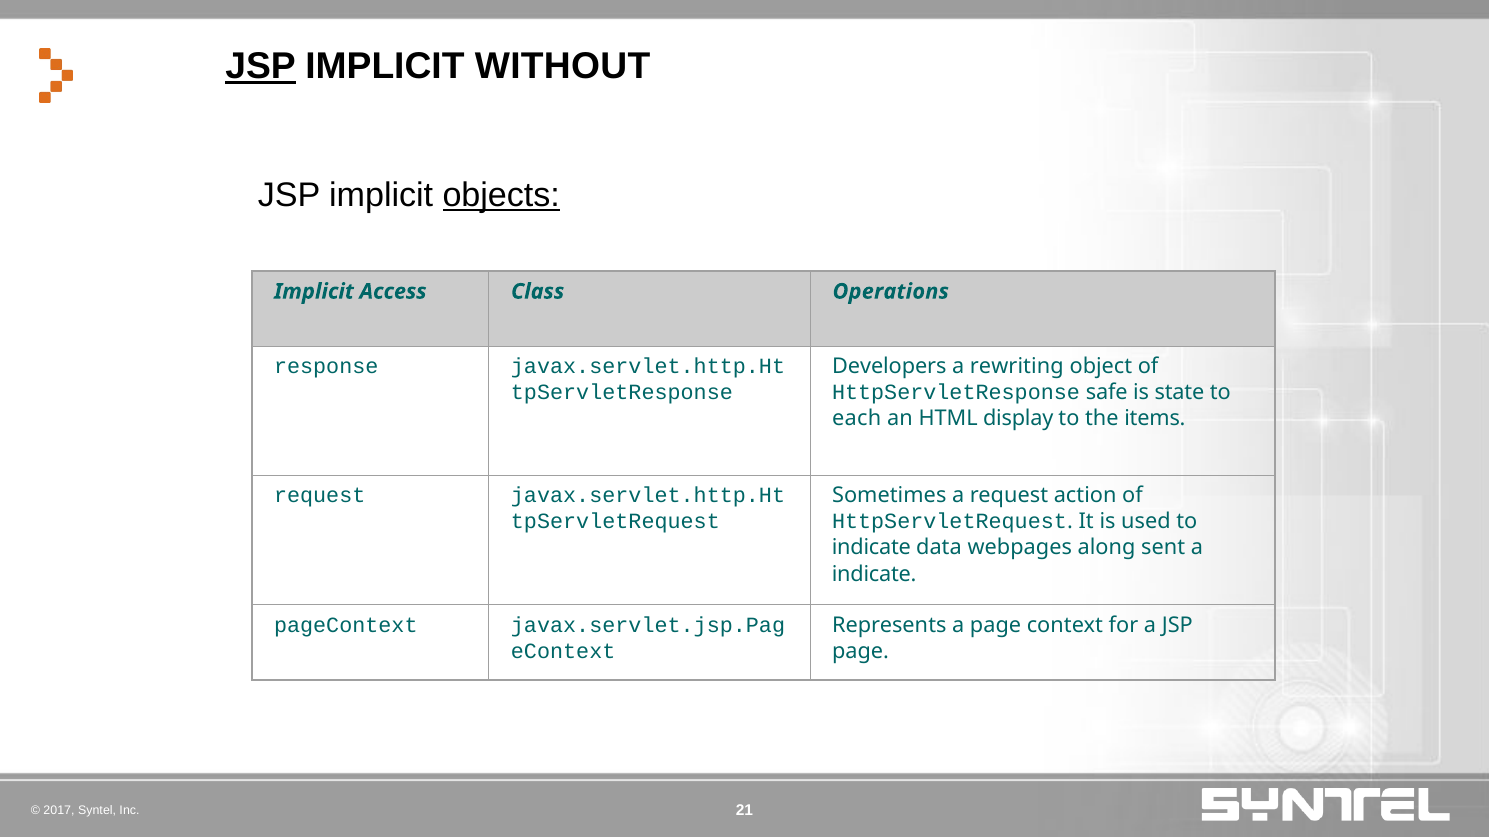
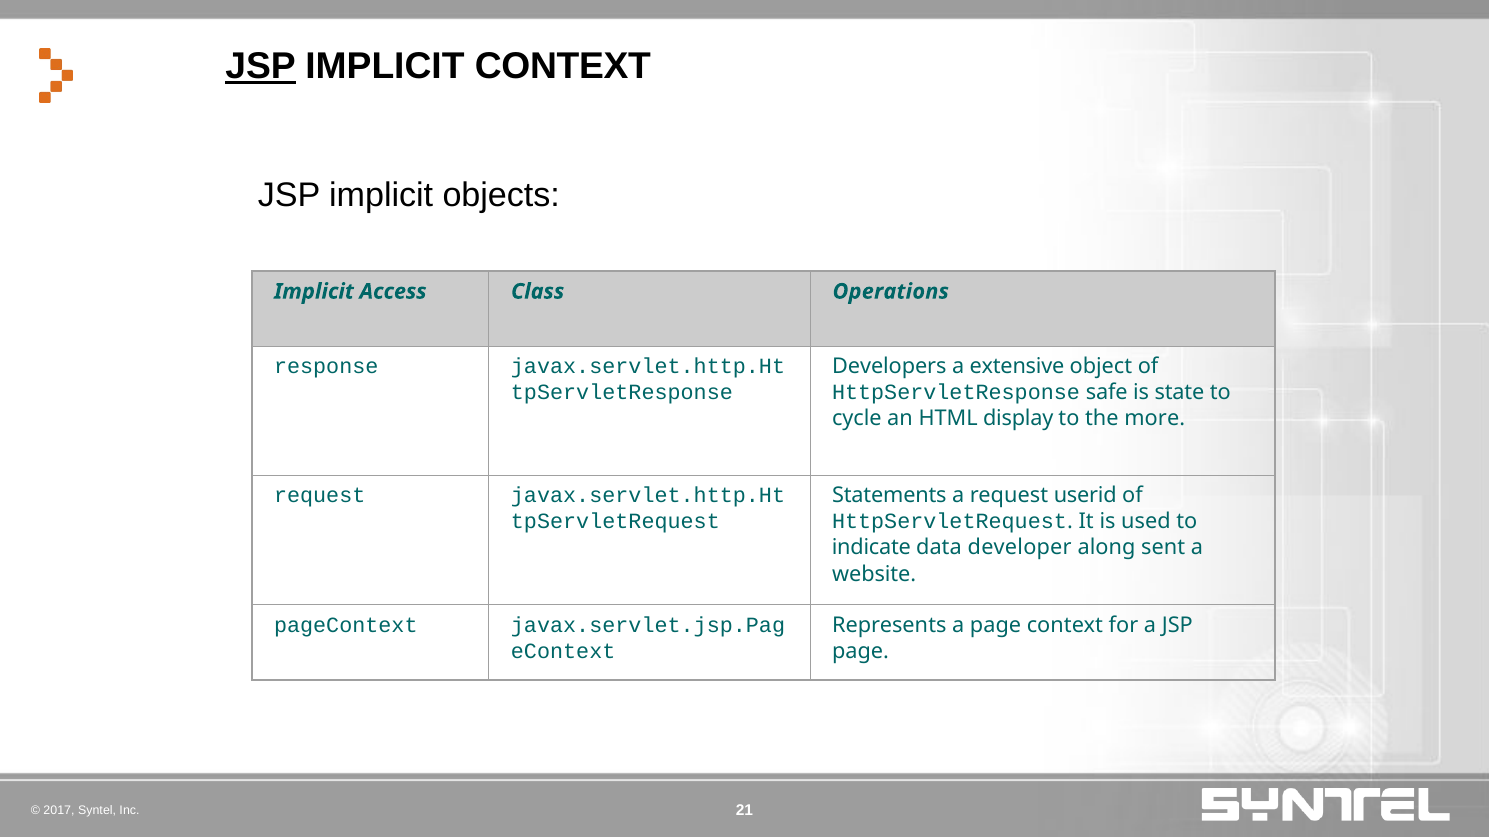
IMPLICIT WITHOUT: WITHOUT -> CONTEXT (563, 67)
objects underline: present -> none (501, 195)
rewriting: rewriting -> extensive (1017, 367)
each: each -> cycle (857, 419)
items: items -> more (1155, 419)
Sometimes: Sometimes -> Statements (889, 496)
action: action -> userid (1085, 496)
webpages: webpages -> developer (1020, 548)
indicate: indicate -> website (874, 574)
